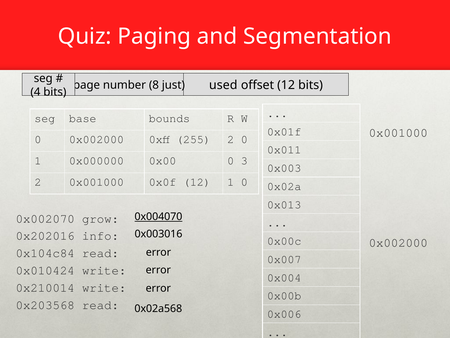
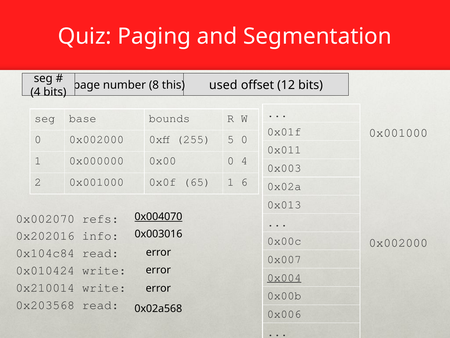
just: just -> this (173, 85)
255 2: 2 -> 5 (231, 139)
0 3: 3 -> 4 (244, 161)
0x0f 12: 12 -> 65 (197, 182)
1 0: 0 -> 6 (244, 182)
grow: grow -> refs (100, 218)
0x004 underline: none -> present (284, 277)
